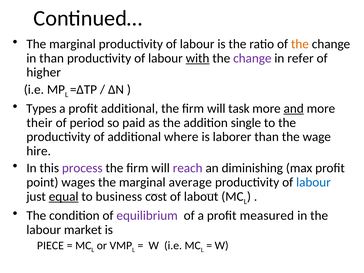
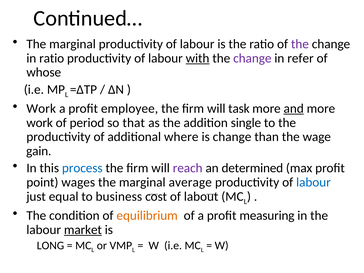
the colour: orange -> purple (300, 44)
in than: than -> ratio (52, 58)
higher: higher -> whose (44, 72)
Types: Types -> Work (41, 108)
profit additional: additional -> employee (130, 108)
their: their -> work (40, 123)
paid: paid -> that (134, 123)
is laborer: laborer -> change (232, 137)
hire: hire -> gain (39, 151)
process colour: purple -> blue (82, 168)
diminishing: diminishing -> determined (252, 168)
equal underline: present -> none (64, 197)
equilibrium colour: purple -> orange (147, 216)
measured: measured -> measuring (267, 216)
market underline: none -> present (83, 230)
PIECE: PIECE -> LONG (50, 245)
